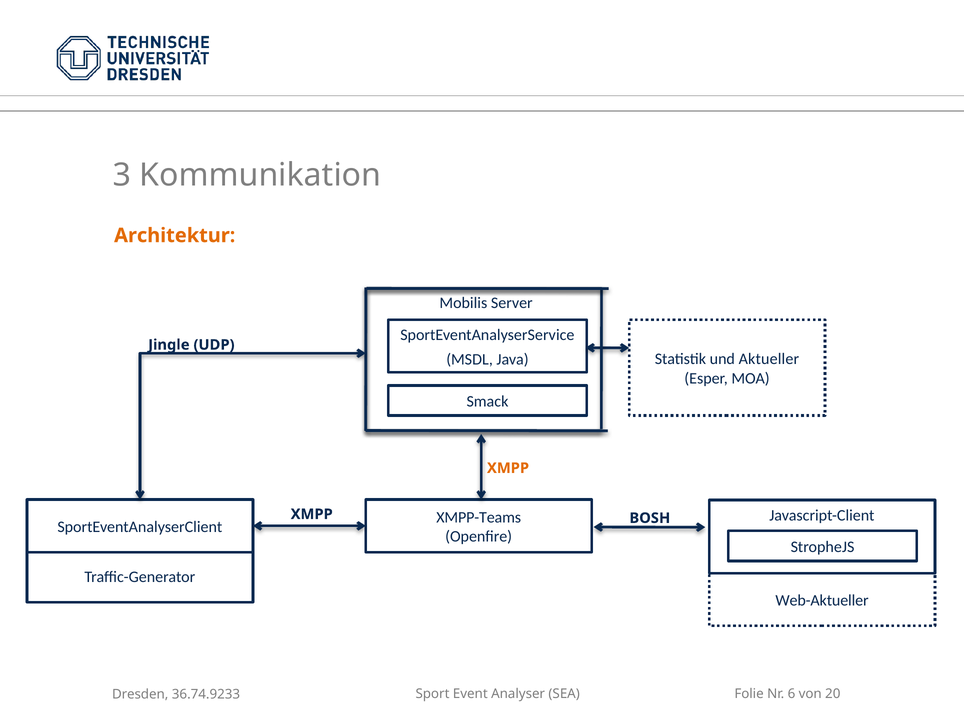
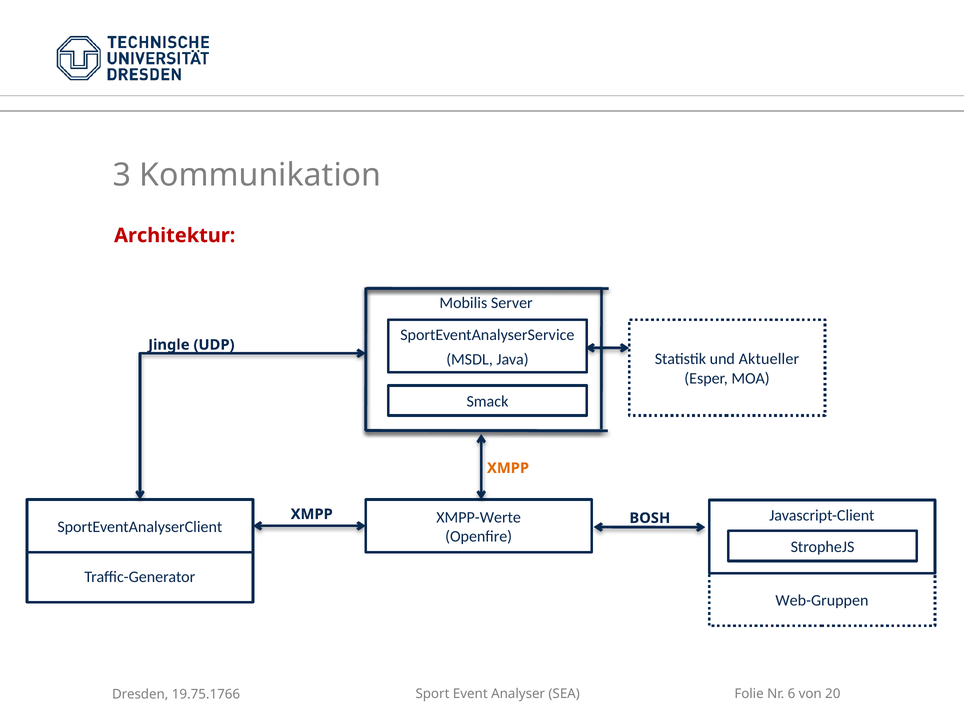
Architektur colour: orange -> red (175, 236)
XMPP-Teams: XMPP-Teams -> XMPP-Werte (479, 517)
Web-Aktueller: Web-Aktueller -> Web-Gruppen (822, 601)
36.74.9233: 36.74.9233 -> 19.75.1766 (206, 694)
